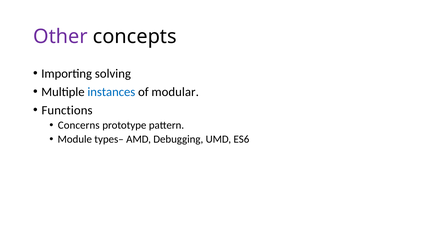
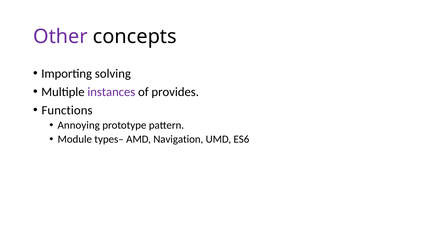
instances colour: blue -> purple (111, 92)
modular: modular -> provides (175, 92)
Concerns: Concerns -> Annoying (79, 125)
Debugging: Debugging -> Navigation (178, 139)
